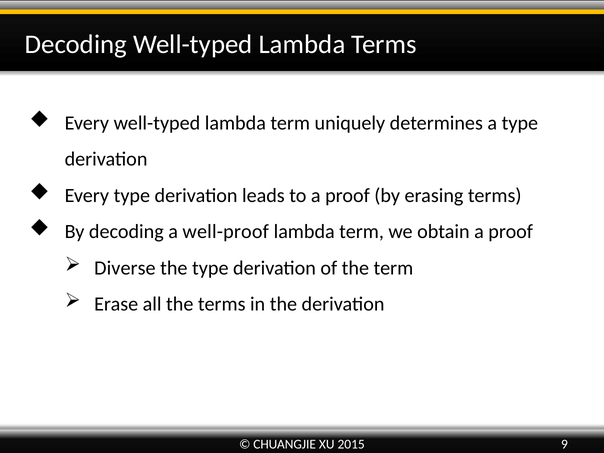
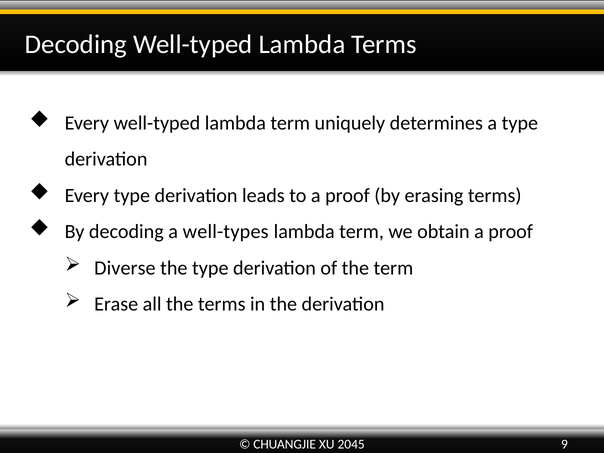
well-proof: well-proof -> well-types (226, 232)
2015: 2015 -> 2045 (351, 444)
